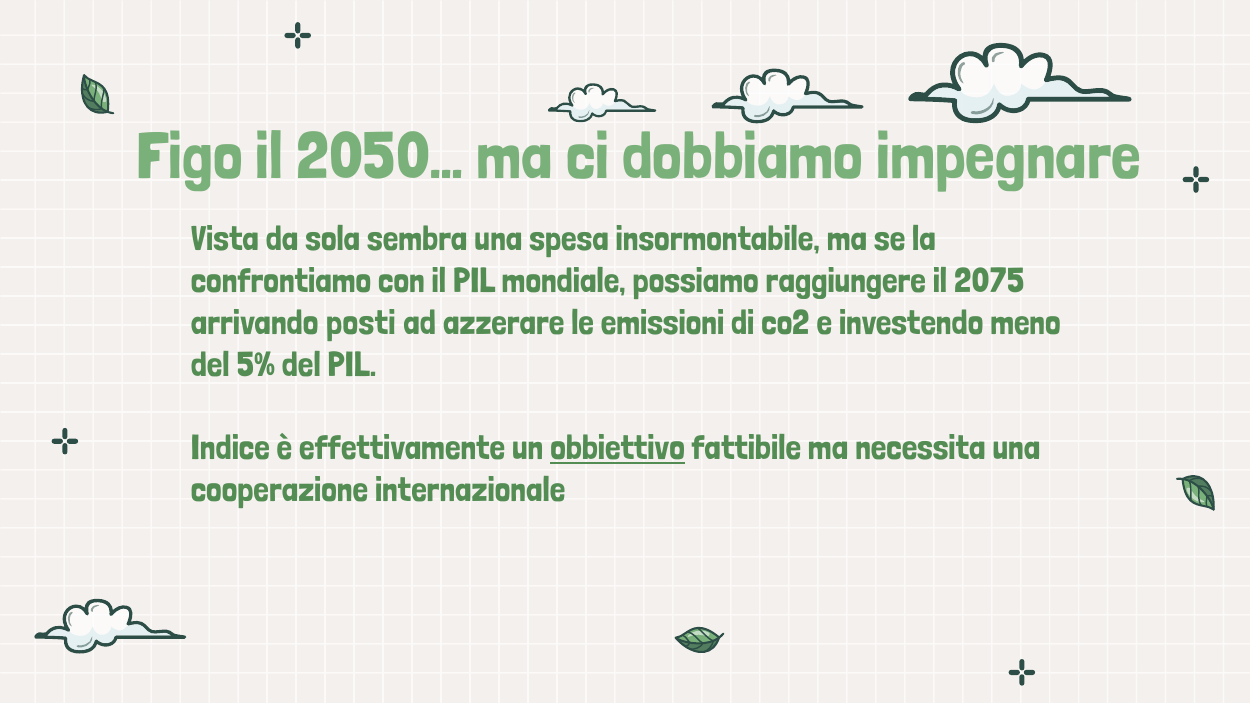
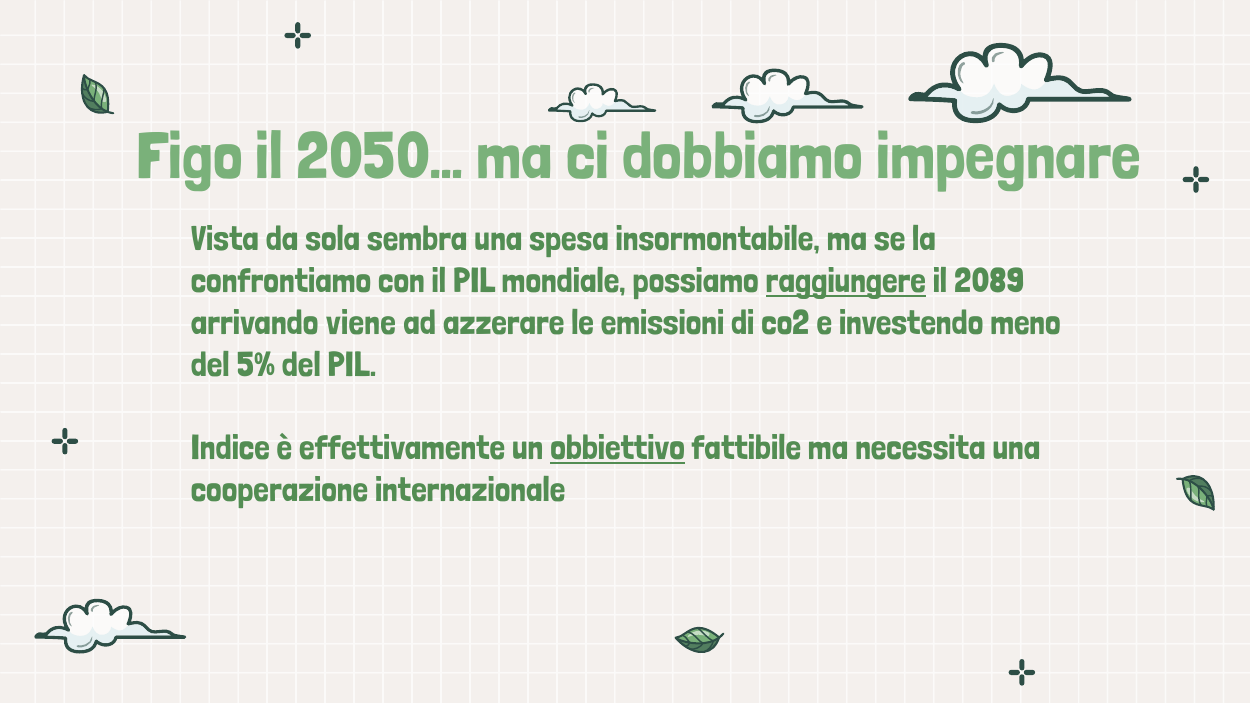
raggiungere underline: none -> present (846, 281)
2075: 2075 -> 2089 (989, 281)
posti: posti -> viene (361, 323)
